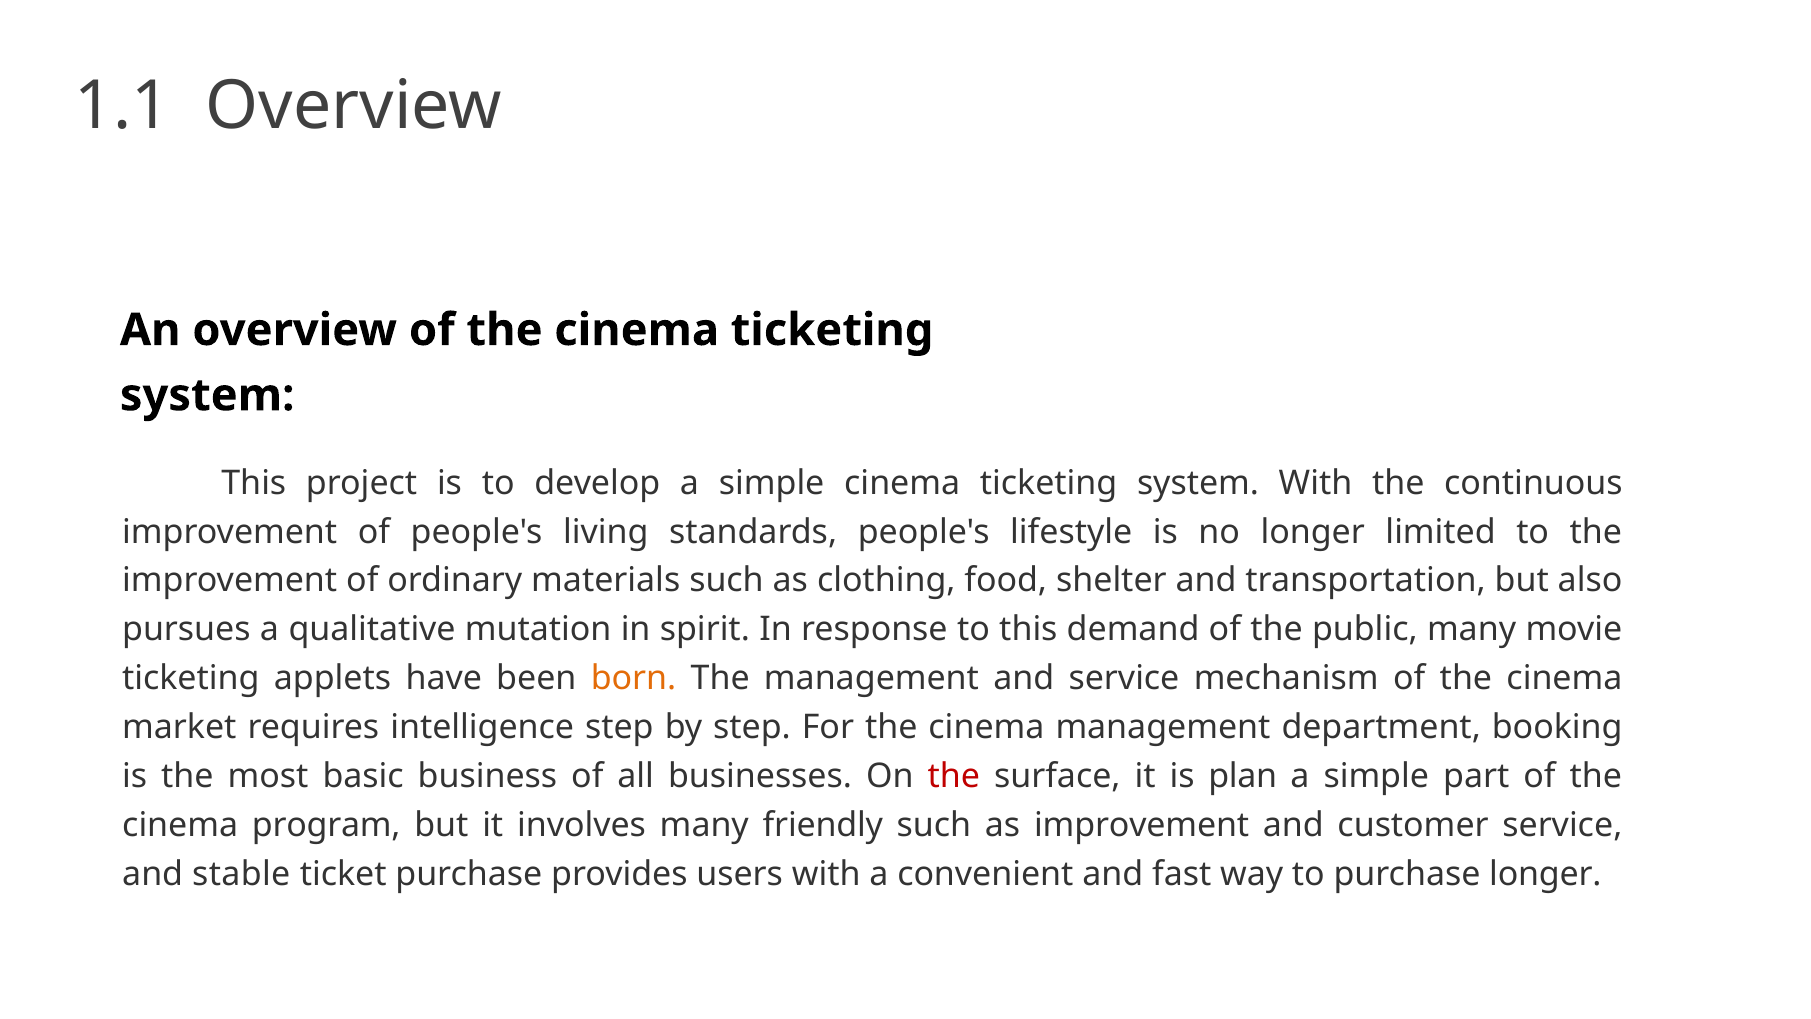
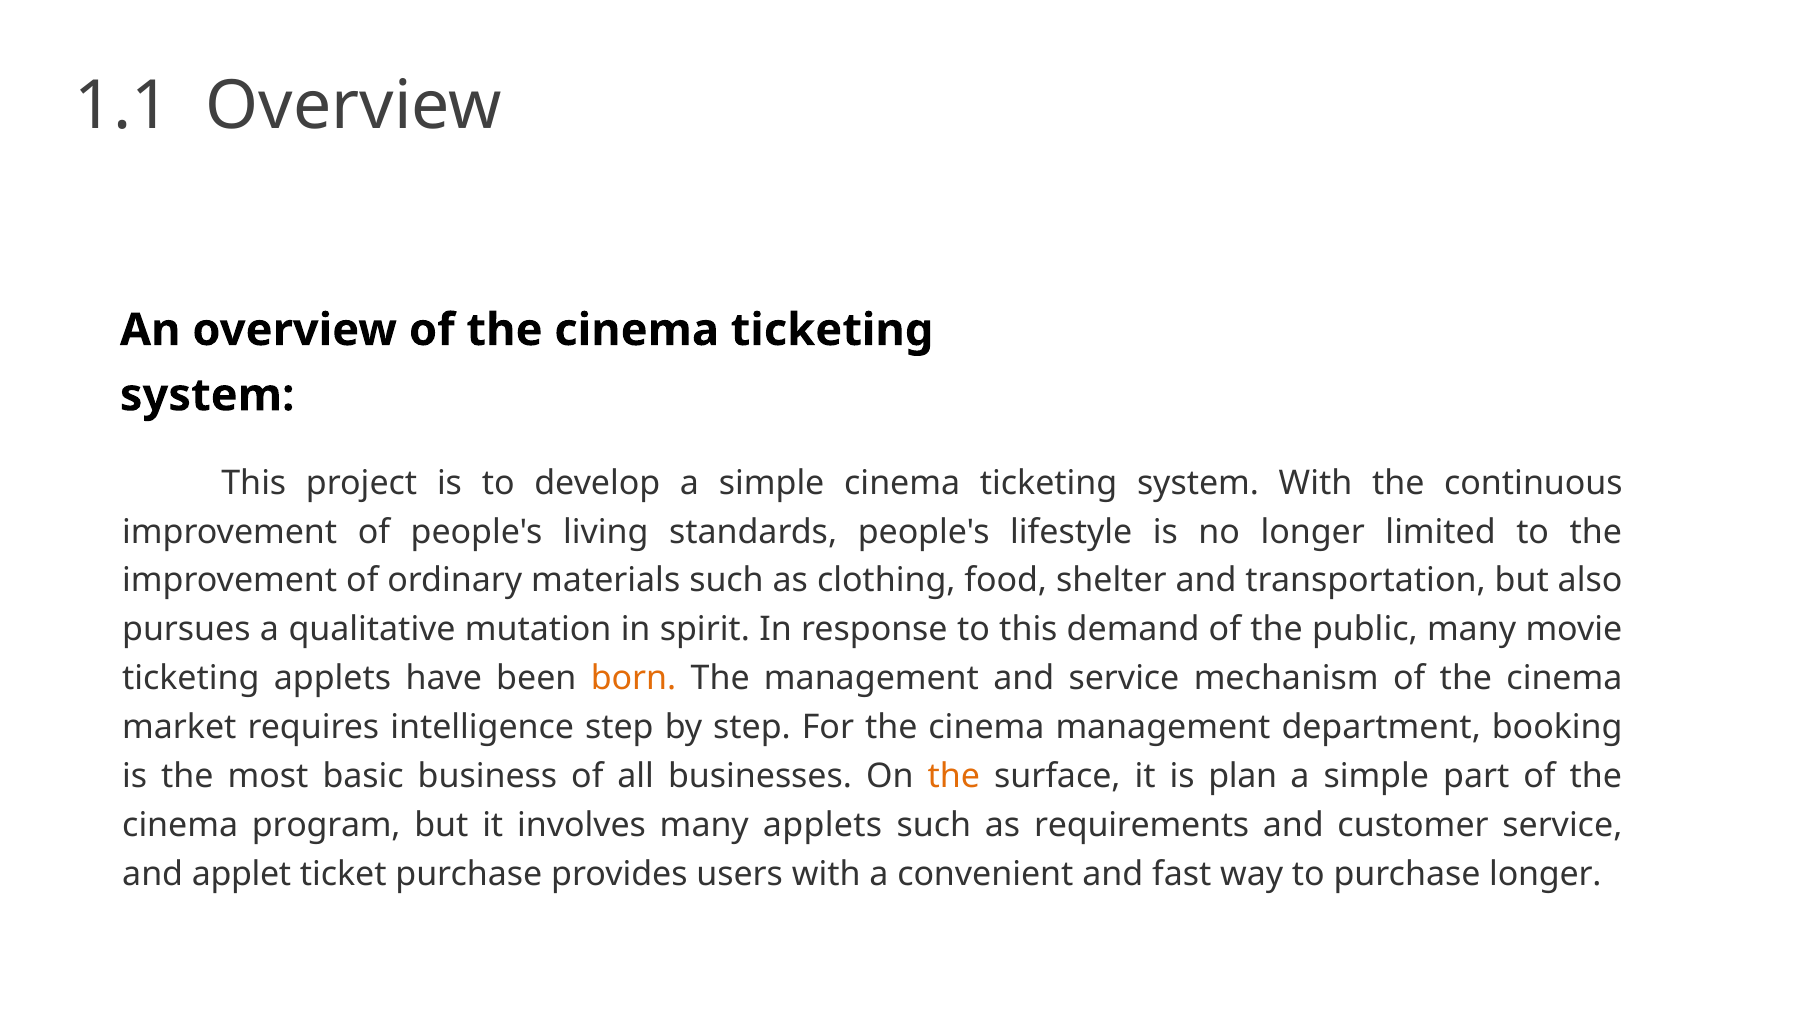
the colour: red -> orange (954, 776)
many friendly: friendly -> applets (823, 825)
as improvement: improvement -> requirements (1142, 825)
stable: stable -> applet (242, 874)
